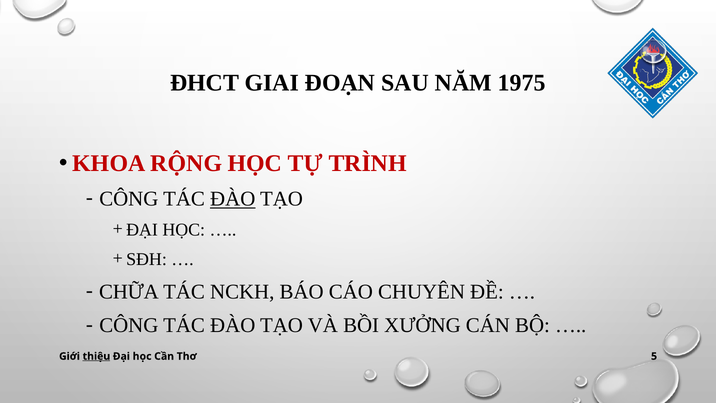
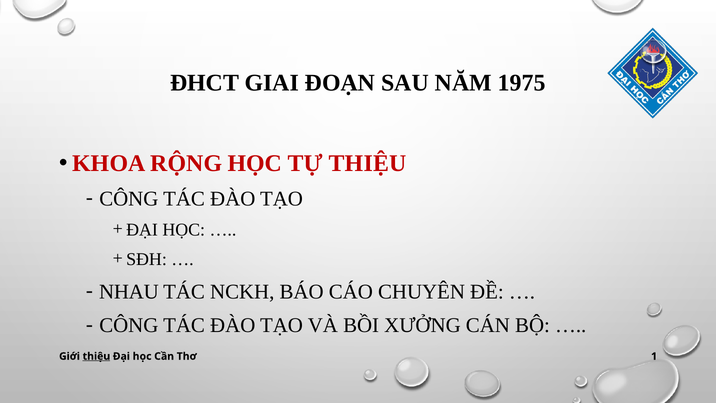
TỰ TRÌNH: TRÌNH -> THIỆU (368, 163)
ĐÀO underline: present -> none (233, 199)
CHỮA: CHỮA -> NHAU (129, 292)
5: 5 -> 1 (654, 356)
